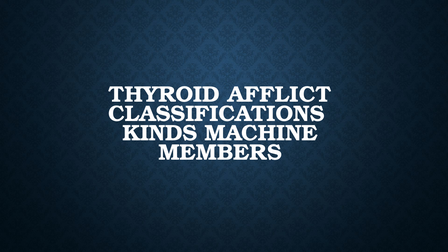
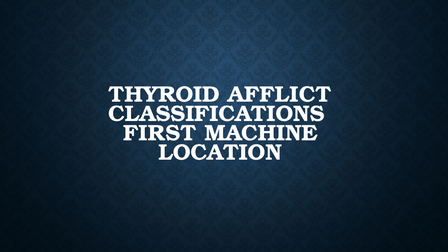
KINDS: KINDS -> FIRST (160, 133)
MEMBERS: MEMBERS -> LOCATION (220, 152)
